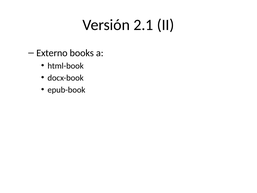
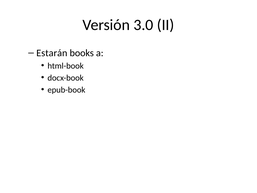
2.1: 2.1 -> 3.0 (143, 25)
Externo: Externo -> Estarán (52, 53)
